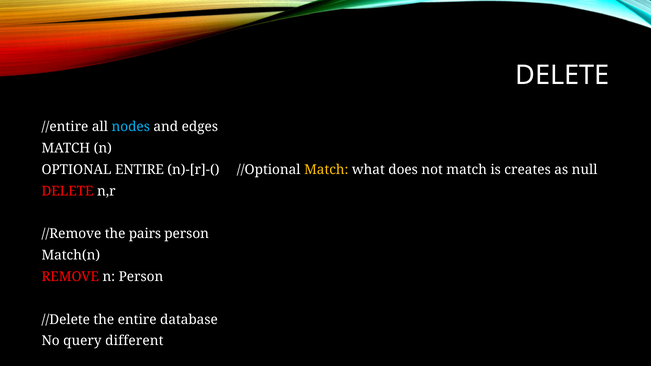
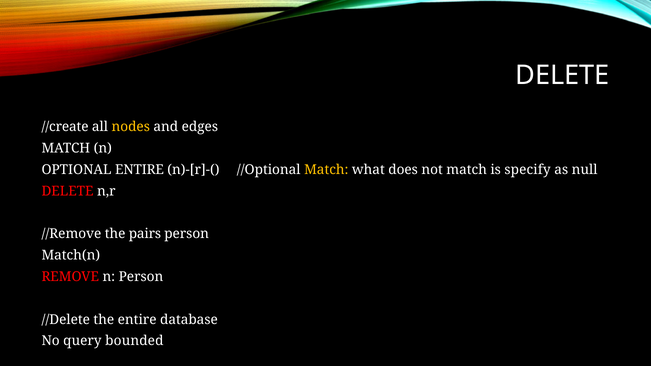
//entire: //entire -> //create (65, 127)
nodes colour: light blue -> yellow (131, 127)
creates: creates -> specify (528, 170)
different: different -> bounded (134, 341)
